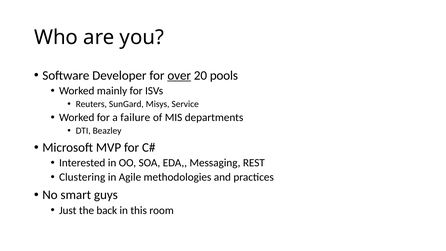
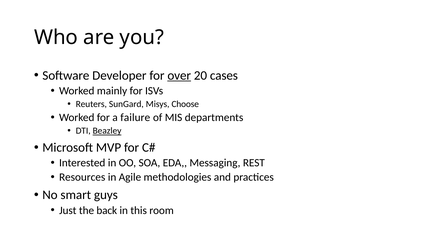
pools: pools -> cases (224, 75)
Service: Service -> Choose (185, 104)
Beazley underline: none -> present (107, 131)
Clustering: Clustering -> Resources (82, 177)
